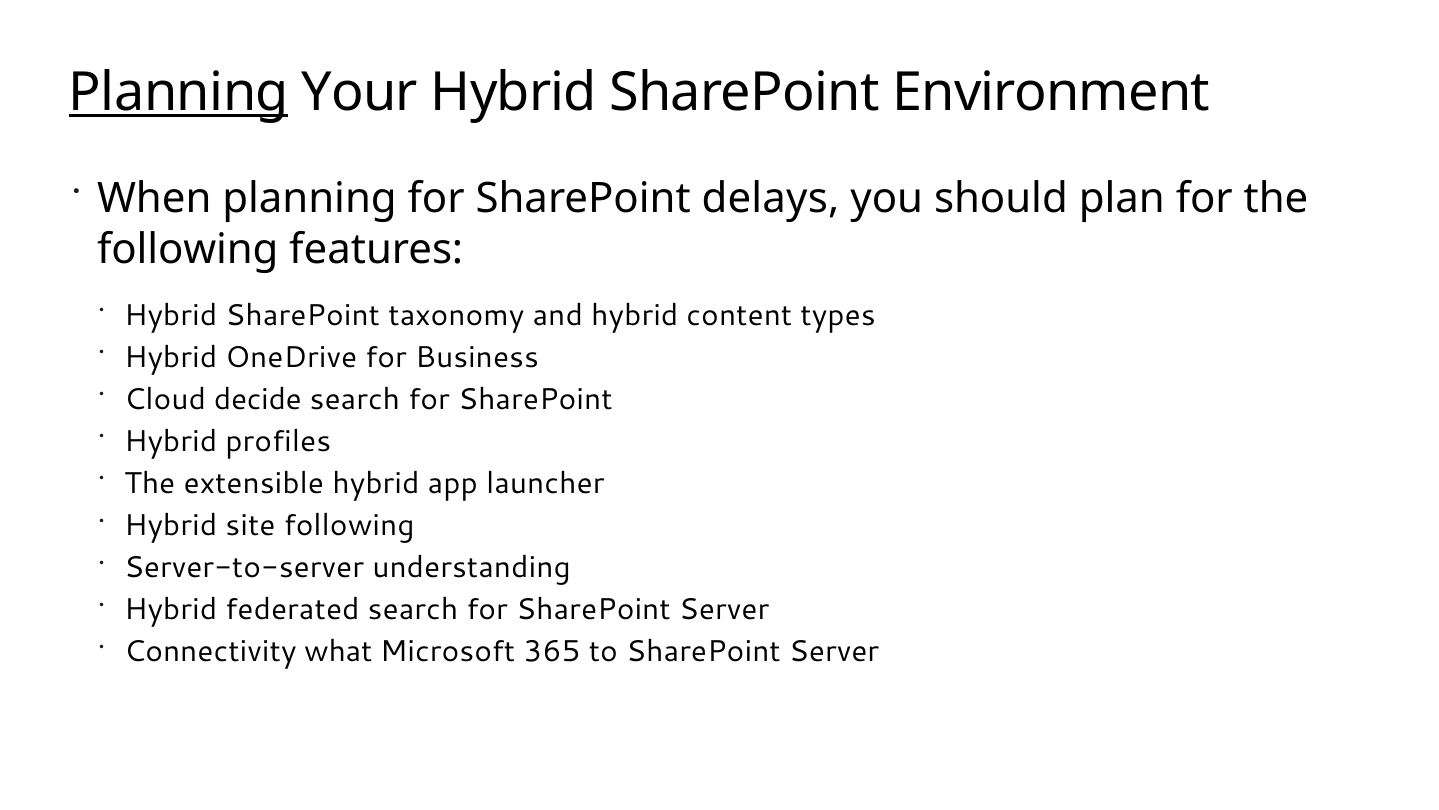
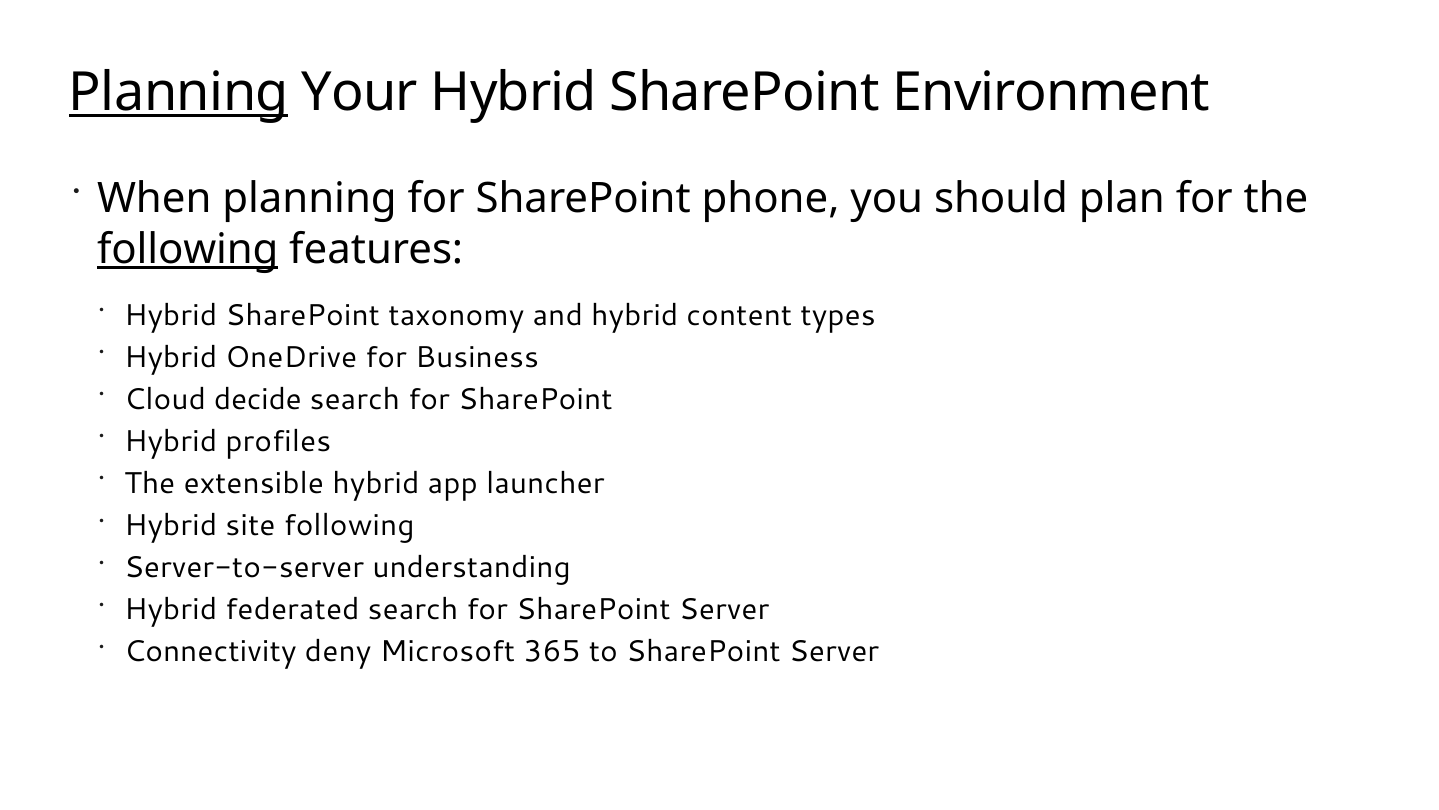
delays: delays -> phone (771, 199)
following underline: none -> present (188, 249)
what: what -> deny (338, 651)
